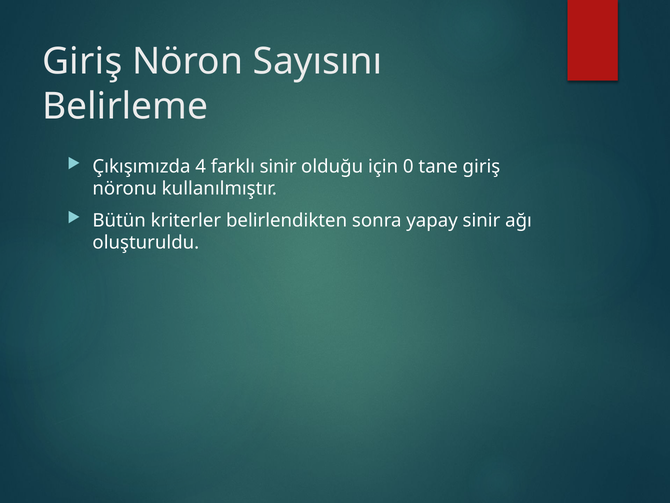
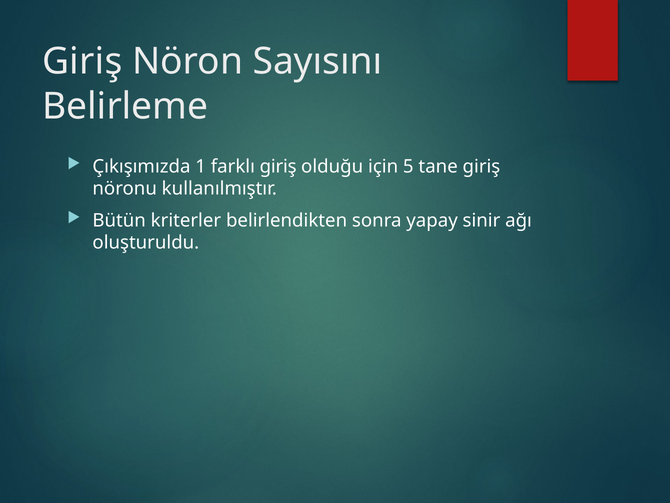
4: 4 -> 1 (201, 166)
farklı sinir: sinir -> giriş (278, 166)
0: 0 -> 5 (408, 166)
